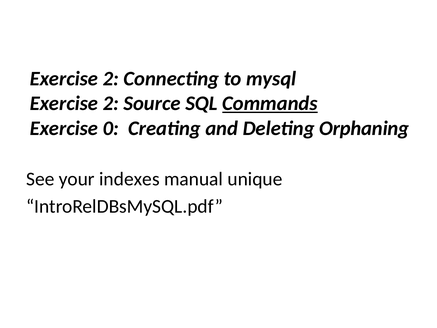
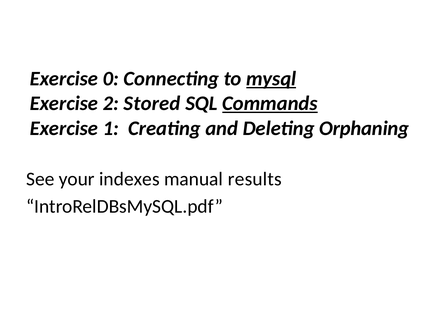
2: 2 -> 0 (111, 79)
mysql underline: none -> present (271, 79)
Source: Source -> Stored (152, 103)
0: 0 -> 1 (111, 128)
unique: unique -> results (255, 179)
